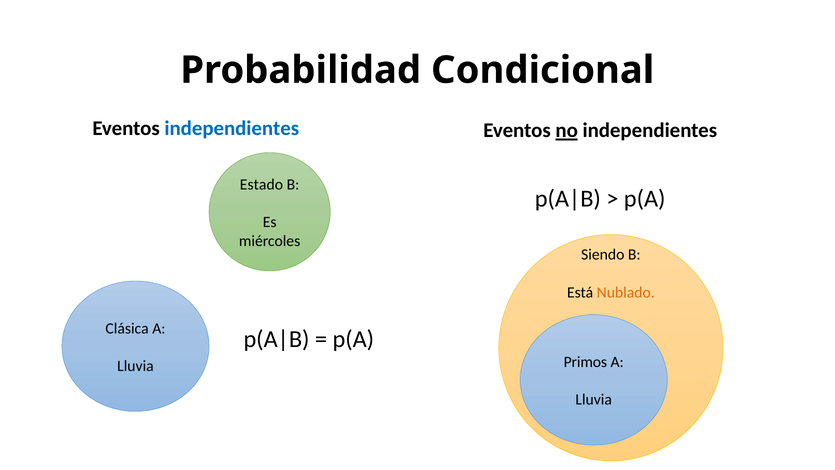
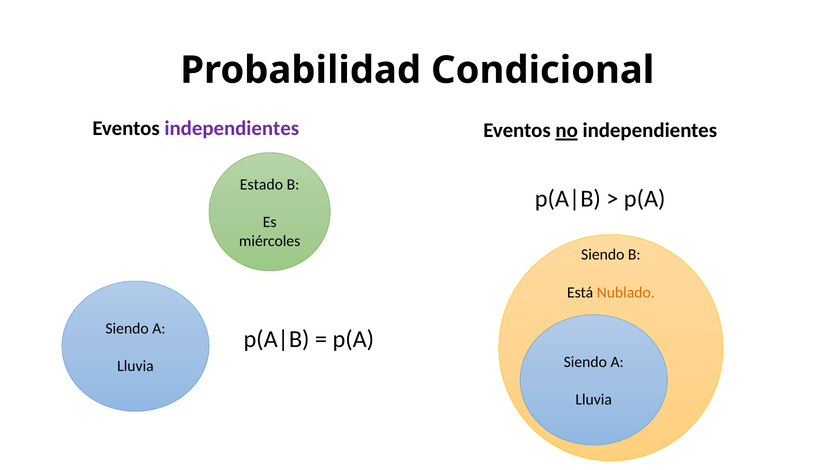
independientes colour: blue -> purple (232, 128)
Clásica: Clásica -> Siendo (127, 328)
Primos: Primos -> Siendo (585, 362)
